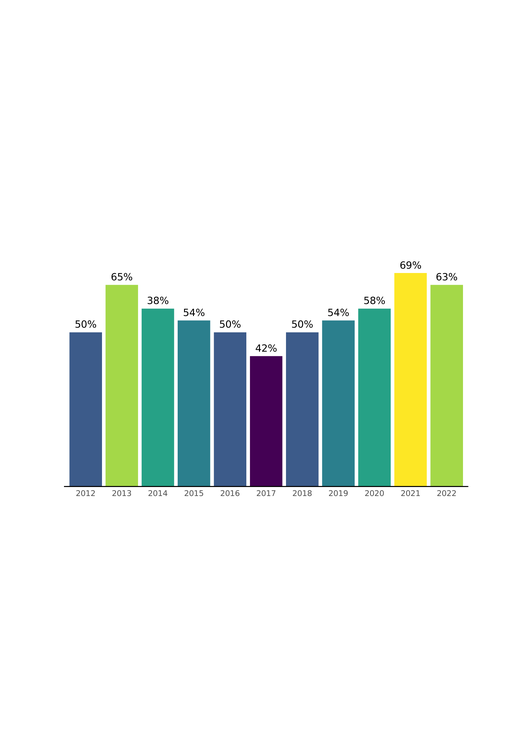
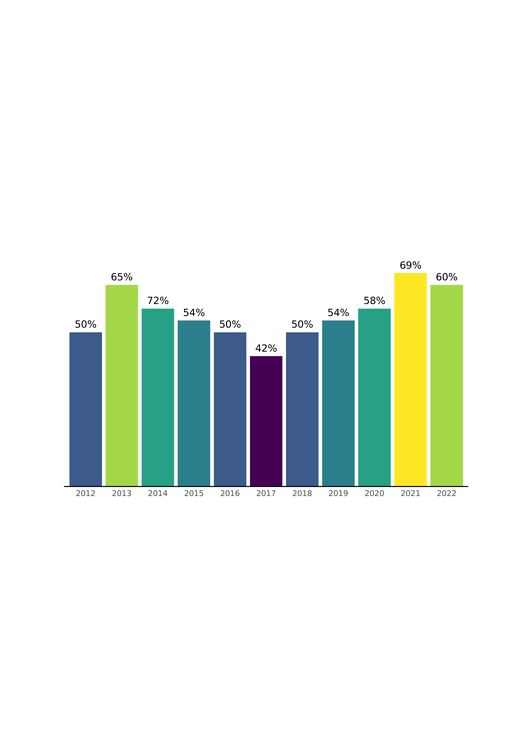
63%: 63% -> 60% (447, 277)
38%: 38% -> 72% (158, 301)
